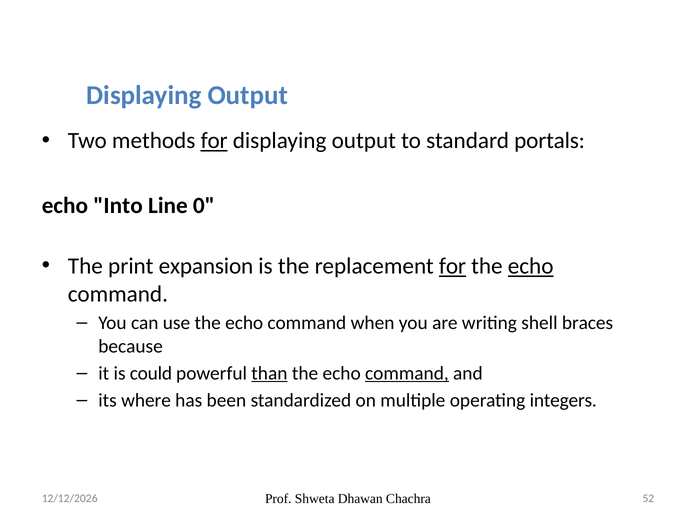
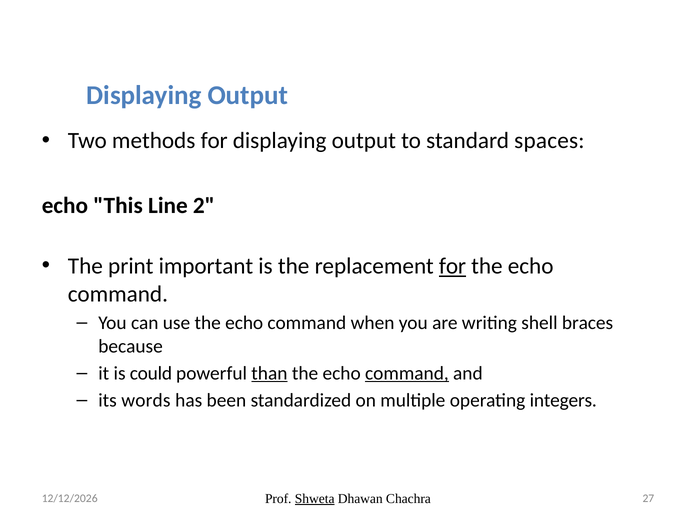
for underline: present -> none (214, 141)
portals: portals -> spaces (549, 141)
Into: Into -> This (118, 206)
0: 0 -> 2 (204, 206)
expansion: expansion -> important (206, 266)
echo underline: present -> none (531, 266)
where: where -> words (146, 400)
Shweta underline: none -> present (315, 499)
52: 52 -> 27 (648, 498)
